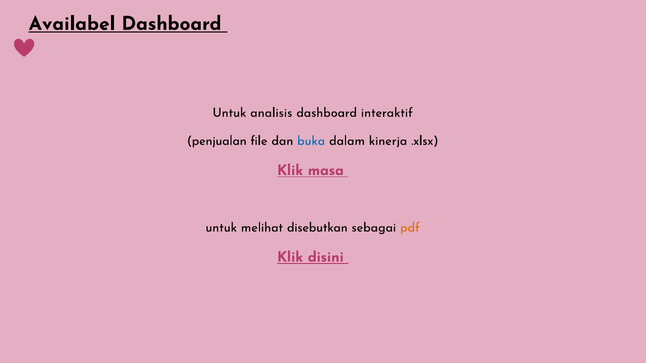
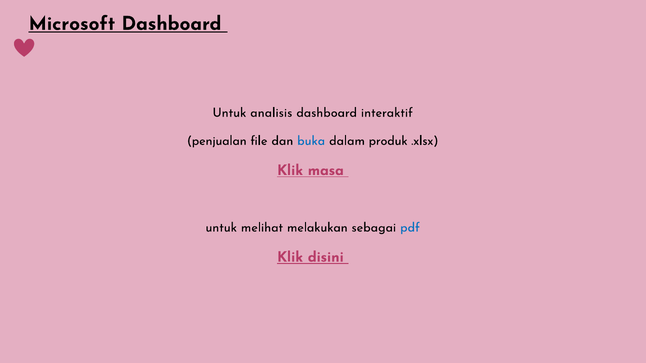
Availabel: Availabel -> Microsoft (72, 24)
kinerja: kinerja -> produk (388, 141)
disebutkan: disebutkan -> melakukan (317, 228)
pdf colour: orange -> blue (410, 228)
